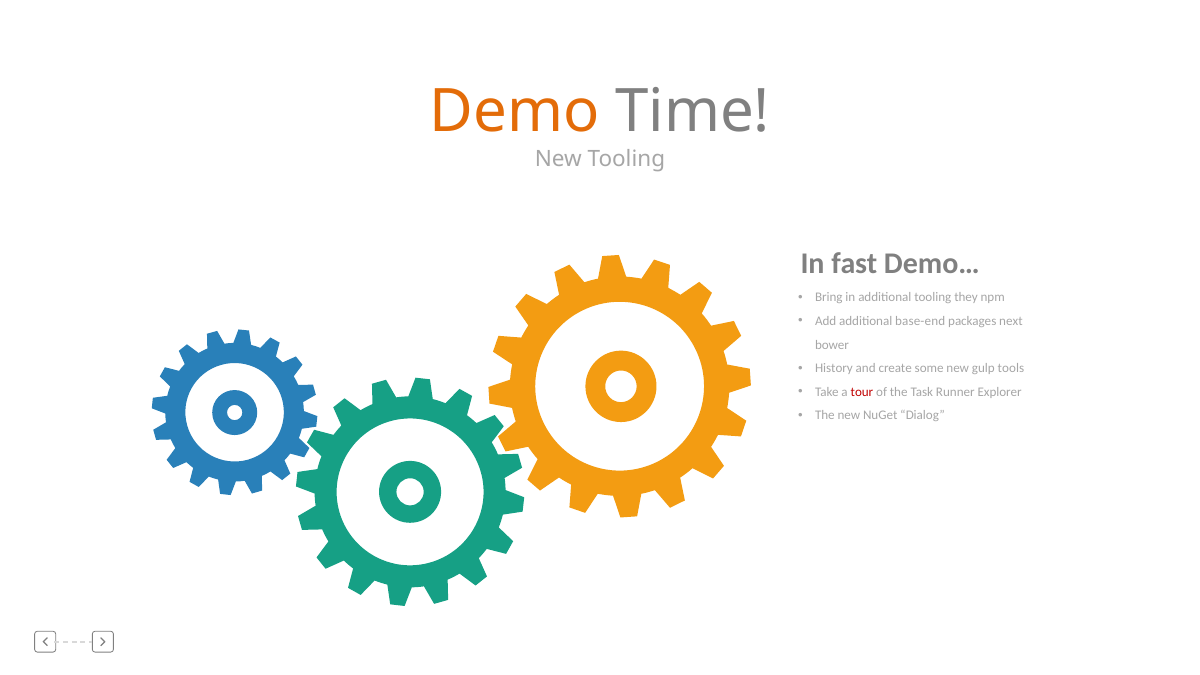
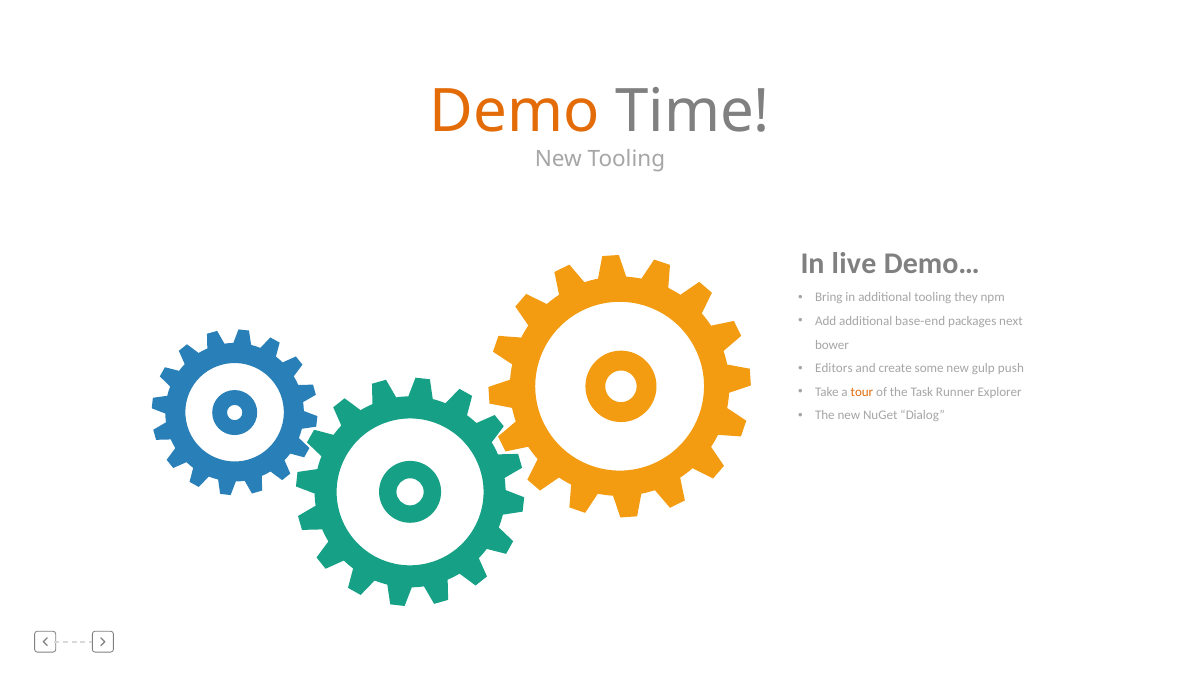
fast: fast -> live (854, 263)
History: History -> Editors (834, 368)
tools: tools -> push (1011, 368)
tour colour: red -> orange (862, 392)
